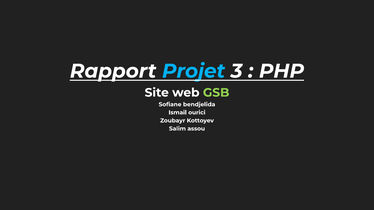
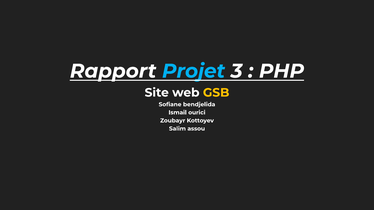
GSB colour: light green -> yellow (216, 93)
